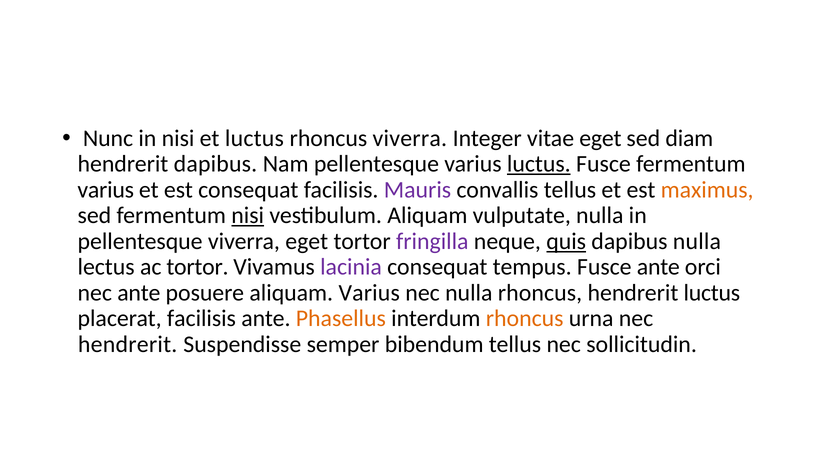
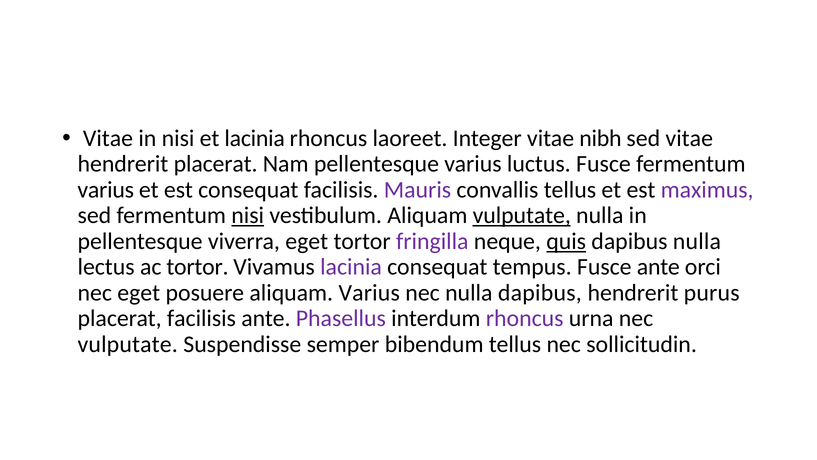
Nunc: Nunc -> Vitae (108, 138)
et luctus: luctus -> lacinia (255, 138)
rhoncus viverra: viverra -> laoreet (410, 138)
vitae eget: eget -> nibh (600, 138)
sed diam: diam -> vitae (689, 138)
hendrerit dapibus: dapibus -> placerat (216, 164)
luctus underline: present -> none (539, 164)
maximus colour: orange -> purple (707, 190)
vulputate underline: none -> present (522, 215)
nec ante: ante -> eget (139, 293)
nulla rhoncus: rhoncus -> dapibus (540, 293)
hendrerit luctus: luctus -> purus (712, 293)
Phasellus colour: orange -> purple (341, 318)
rhoncus colour: orange -> purple (525, 318)
hendrerit: hendrerit -> vulputate (128, 344)
